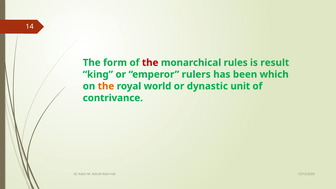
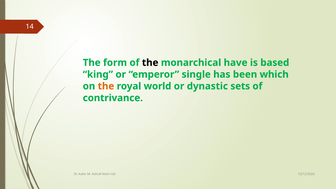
the colour: red -> black (150, 63)
rules: rules -> have (236, 63)
result: result -> based (275, 63)
rulers: rulers -> single (196, 74)
unit: unit -> sets (240, 86)
